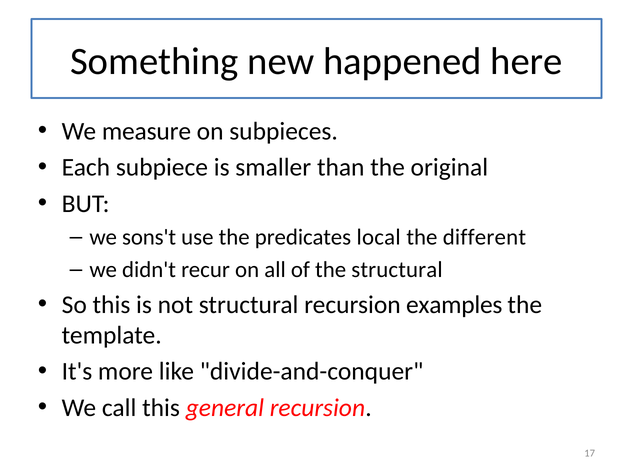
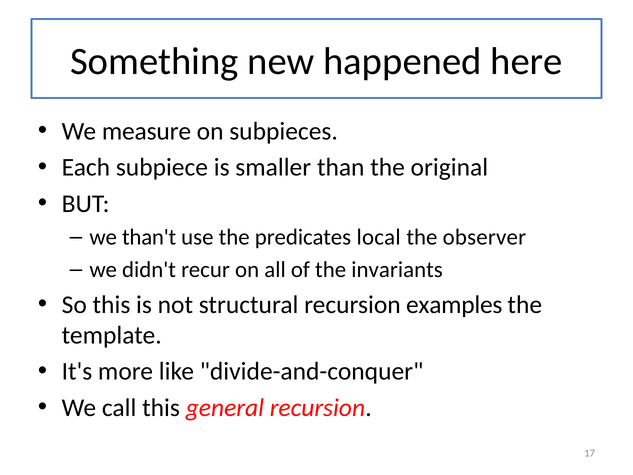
sons't: sons't -> than't (149, 237)
different: different -> observer (484, 237)
the structural: structural -> invariants (397, 270)
